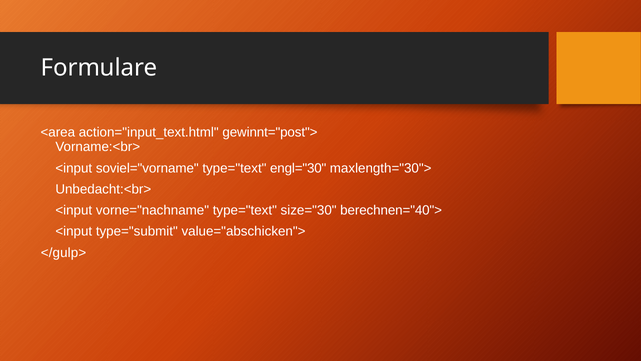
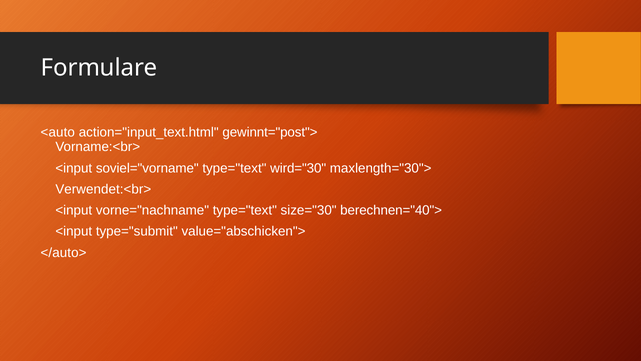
<area: <area -> <auto (58, 132)
engl="30: engl="30 -> wird="30 (298, 168)
Unbedacht:<br>: Unbedacht:<br> -> Verwendet:<br> (103, 189)
</gulp>: </gulp> -> </auto> (64, 252)
